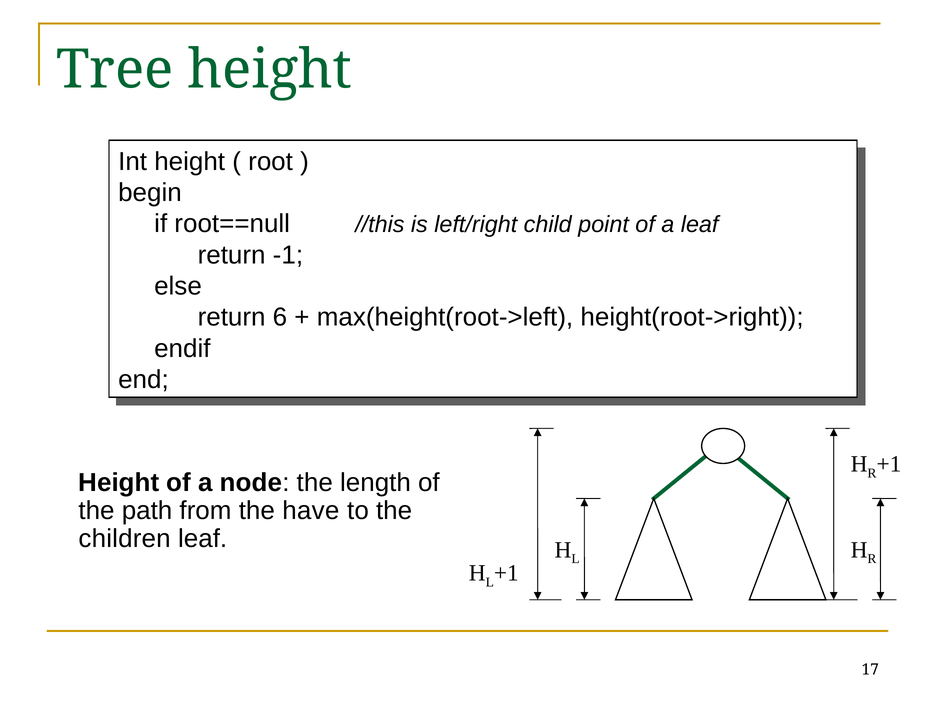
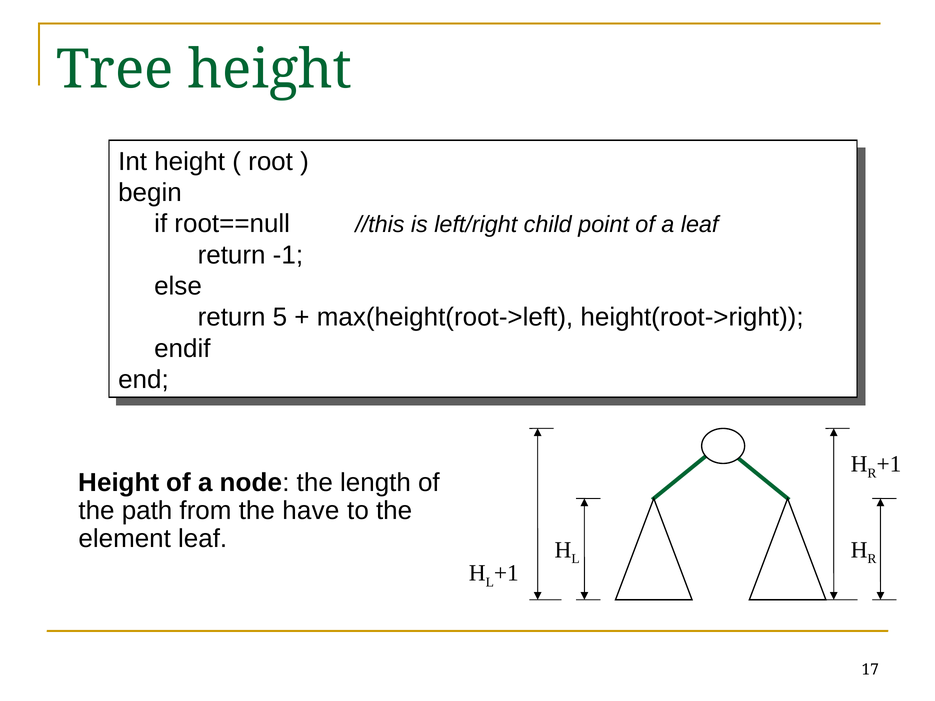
6: 6 -> 5 (280, 317)
children: children -> element (125, 539)
